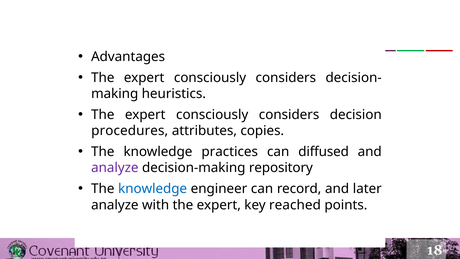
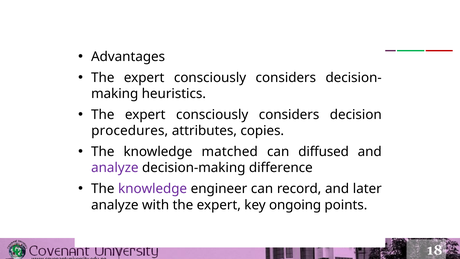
practices: practices -> matched (230, 152)
repository: repository -> difference (281, 168)
knowledge colour: blue -> purple (153, 189)
reached: reached -> ongoing (295, 205)
